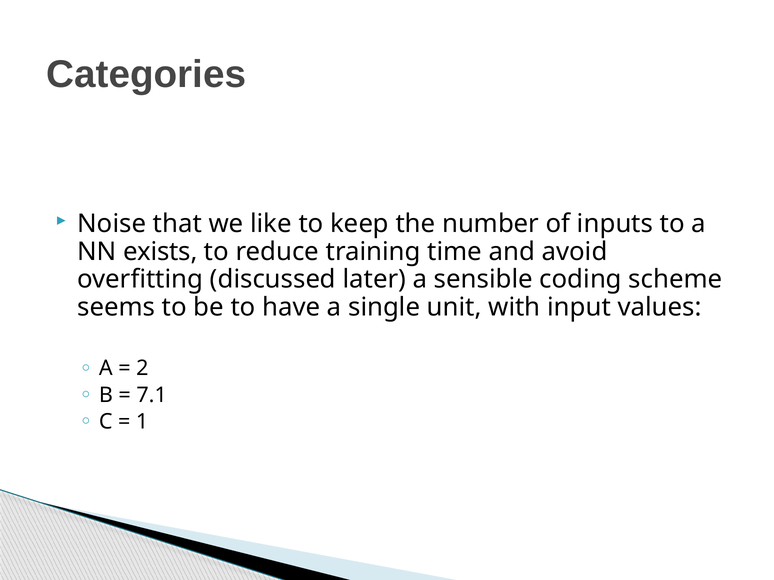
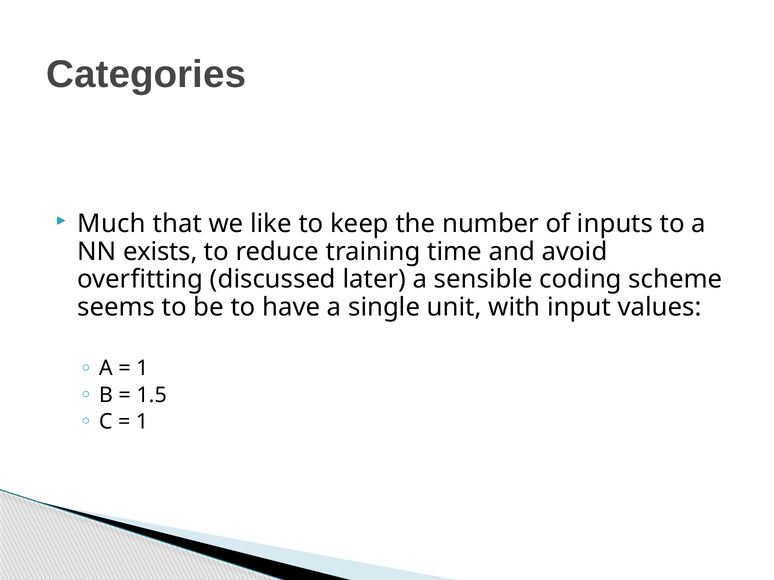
Noise: Noise -> Much (112, 224)
2: 2 -> 1 (142, 369)
7.1: 7.1 -> 1.5 (152, 395)
